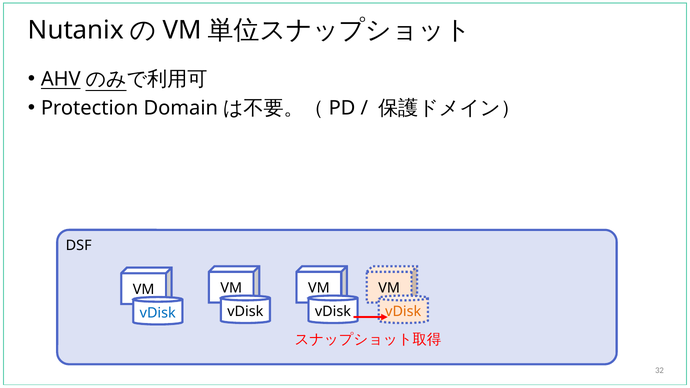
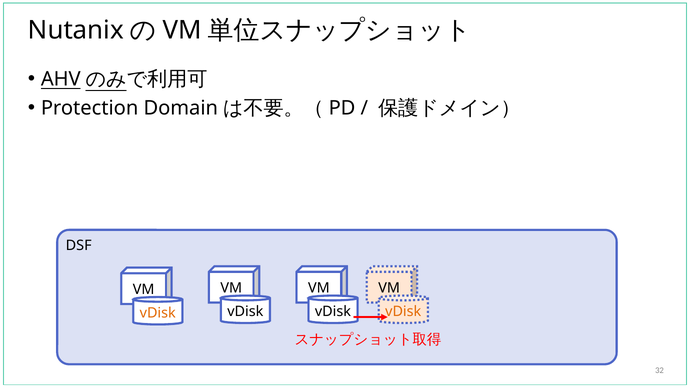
vDisk colour: blue -> orange (158, 313)
